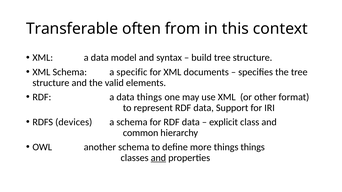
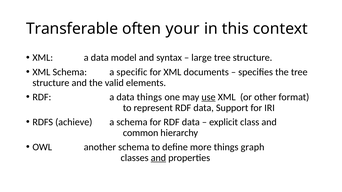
from: from -> your (183, 29)
build: build -> large (202, 58)
use underline: none -> present (209, 97)
devices: devices -> achieve (74, 122)
things things: things -> graph (253, 147)
